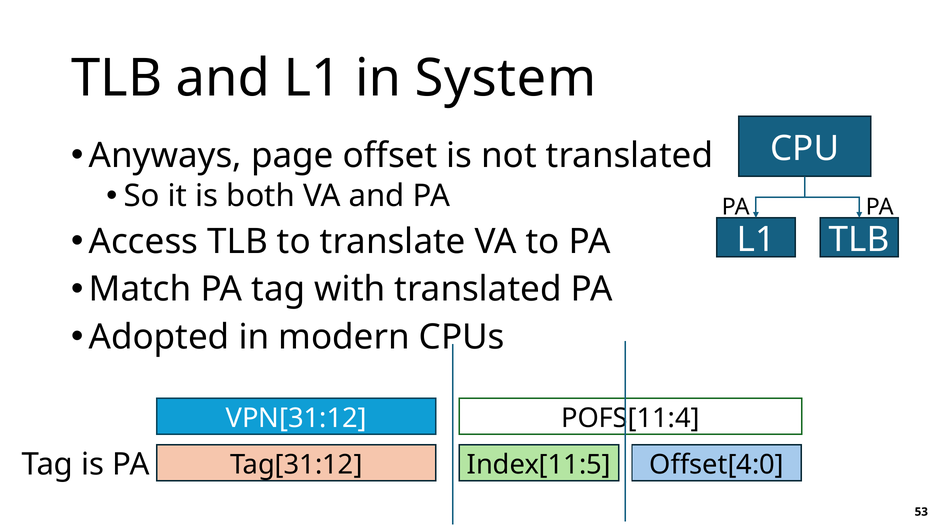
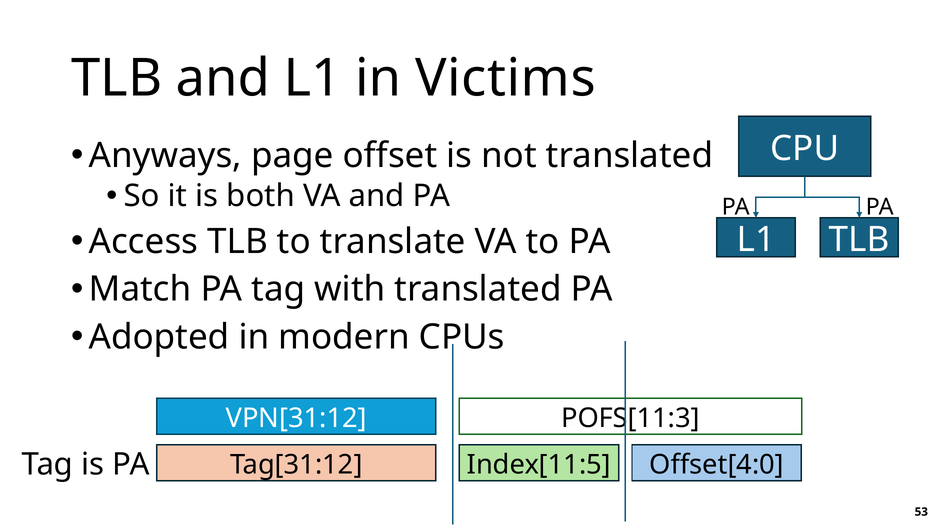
System: System -> Victims (506, 78)
POFS[11:4: POFS[11:4 -> POFS[11:3 (630, 418)
